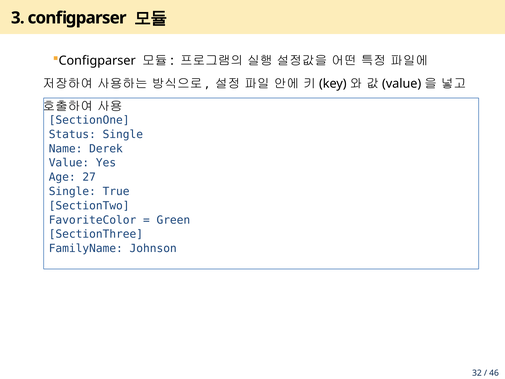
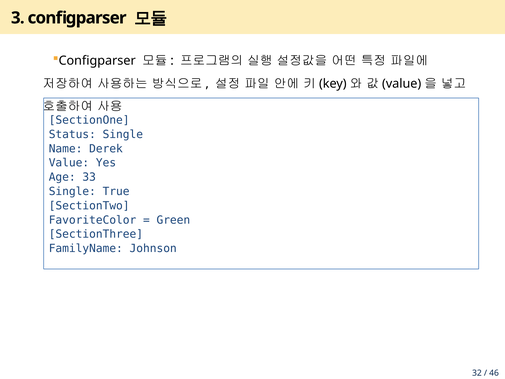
27: 27 -> 33 (89, 177)
